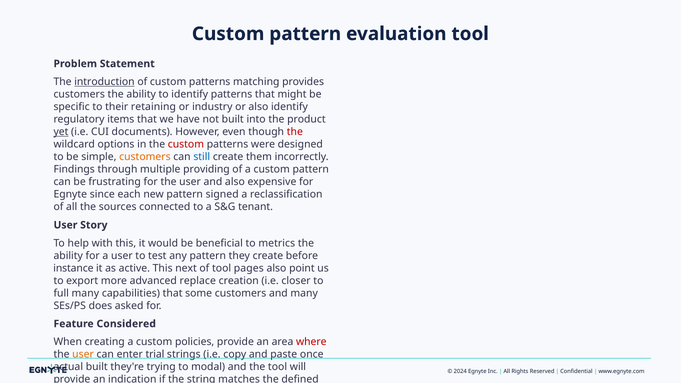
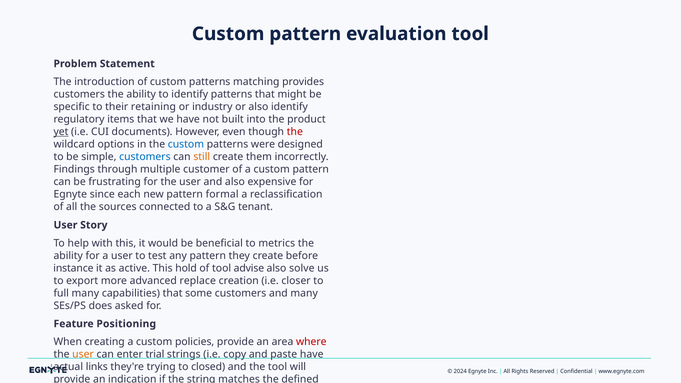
introduction underline: present -> none (104, 82)
custom colour: red -> blue (186, 144)
customers colour: orange -> blue (145, 157)
still colour: blue -> orange (202, 157)
multiple providing: providing -> customer (206, 169)
signed: signed -> formal (222, 194)
next: next -> hold (186, 268)
pages: pages -> advise (249, 268)
point: point -> solve (302, 268)
Considered: Considered -> Positioning (126, 324)
paste once: once -> have (312, 355)
actual built: built -> links (97, 367)
modal: modal -> closed (208, 367)
